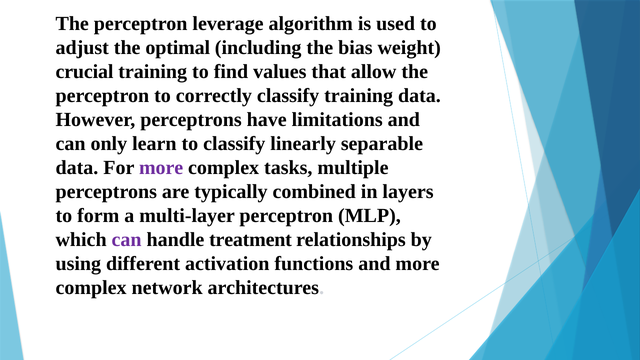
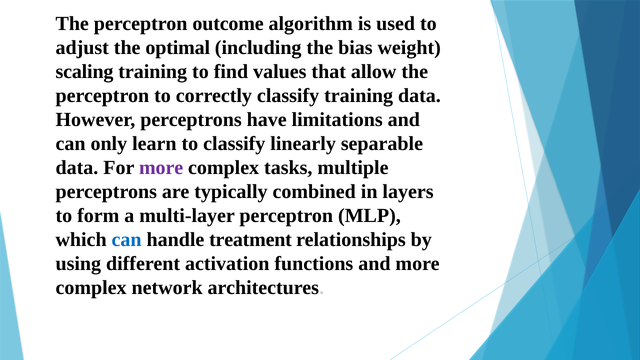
leverage: leverage -> outcome (228, 24)
crucial: crucial -> scaling (85, 72)
can colour: purple -> blue (127, 240)
